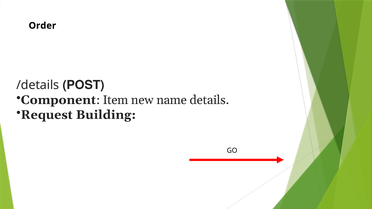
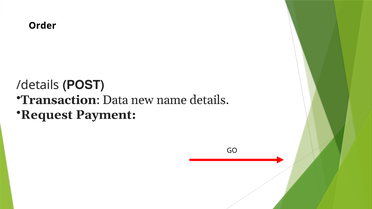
Component: Component -> Transaction (58, 100)
Item: Item -> Data (116, 100)
Building: Building -> Payment (106, 115)
